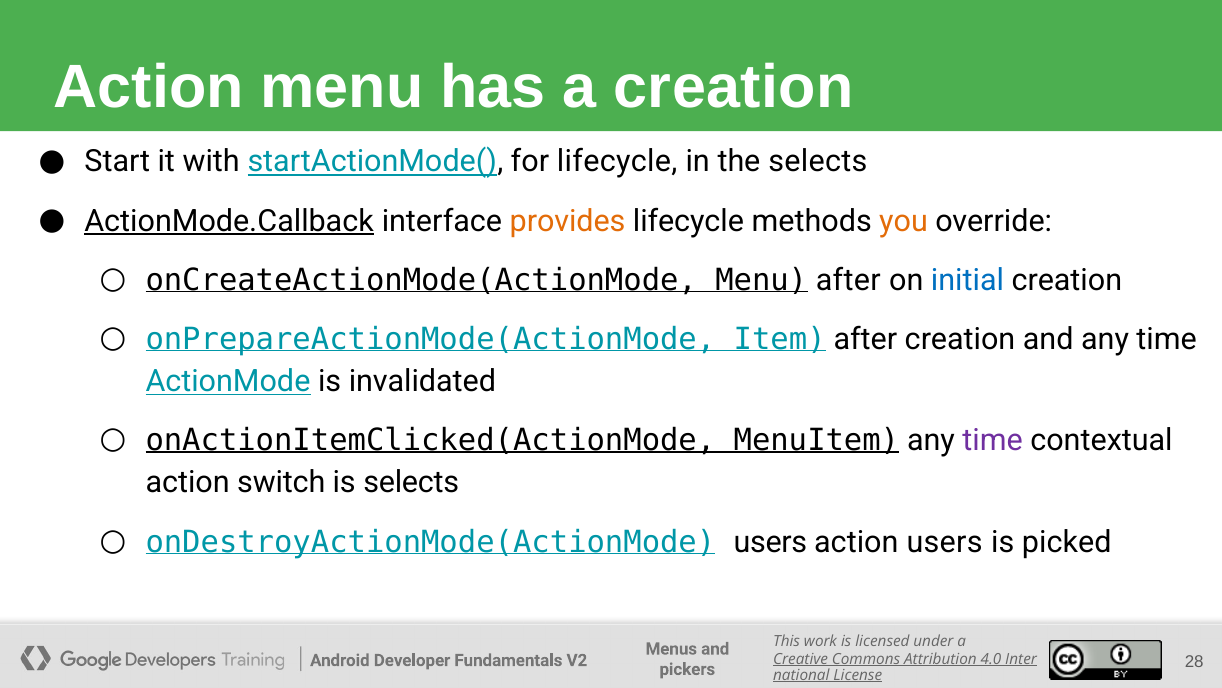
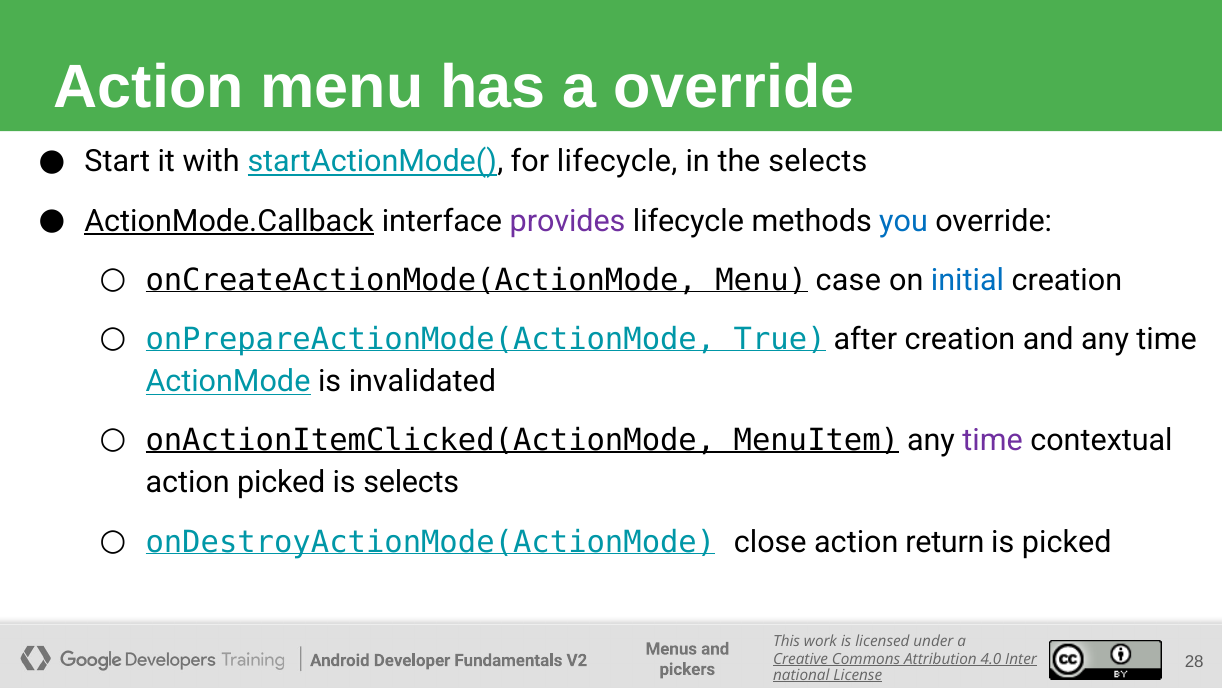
a creation: creation -> override (734, 87)
provides colour: orange -> purple (568, 221)
you colour: orange -> blue (904, 221)
Menu after: after -> case (848, 280)
Item: Item -> True (780, 339)
action switch: switch -> picked (281, 482)
onDestroyActionMode(ActionMode users: users -> close (770, 542)
action users: users -> return (945, 542)
